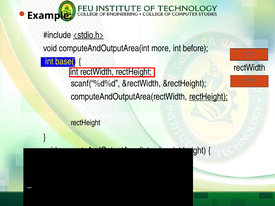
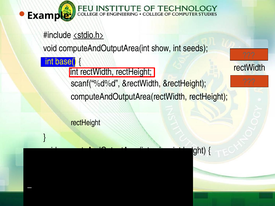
more: more -> show (161, 48)
before: before -> seeds (196, 48)
rectHeight underline: present -> none (209, 97)
